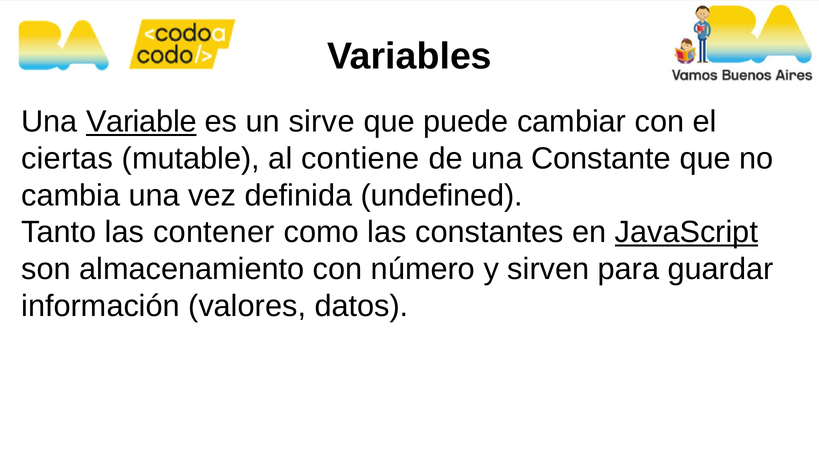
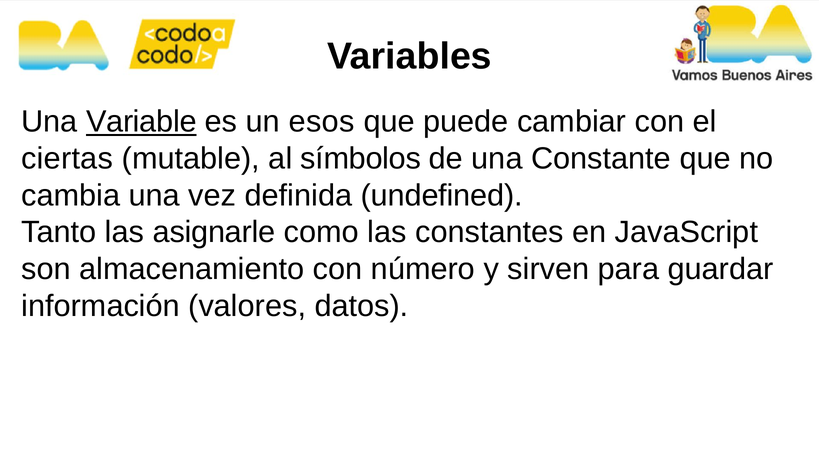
sirve: sirve -> esos (322, 122)
contiene: contiene -> símbolos (361, 158)
contener: contener -> asignarle (214, 232)
JavaScript underline: present -> none (686, 232)
